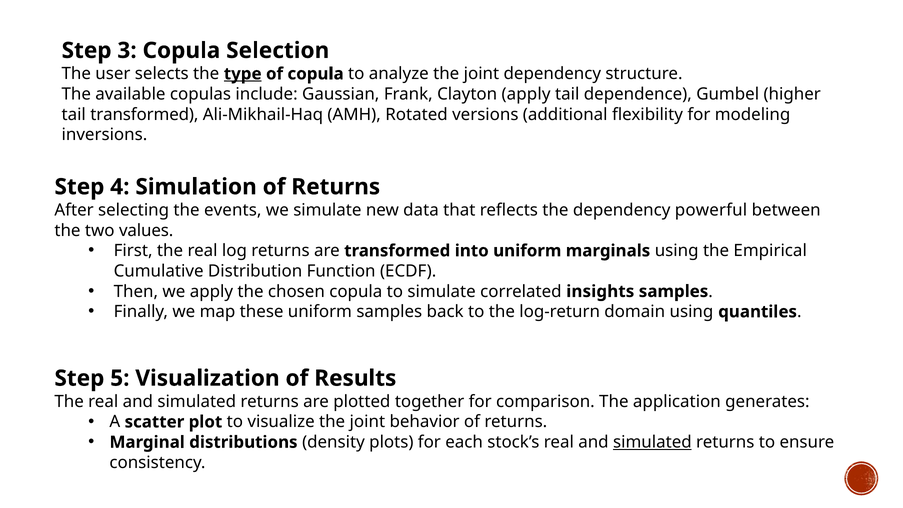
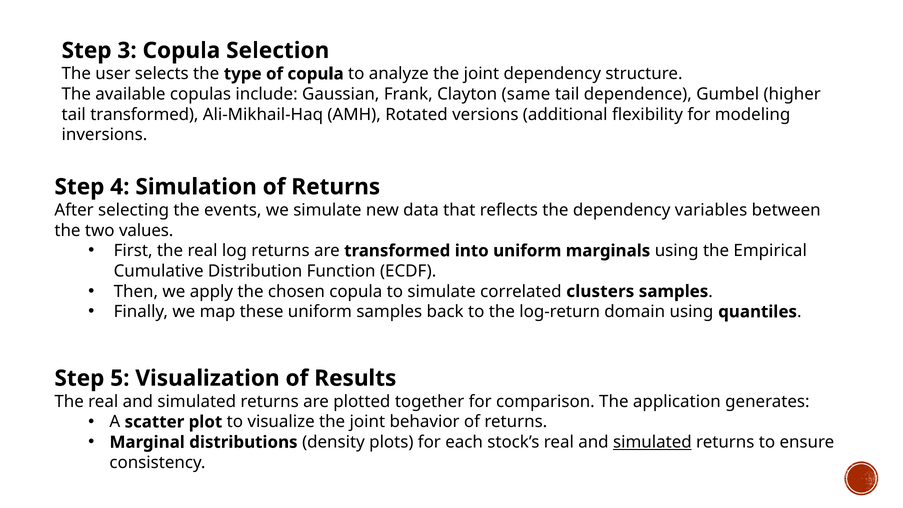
type underline: present -> none (243, 74)
Clayton apply: apply -> same (526, 94)
powerful: powerful -> variables (711, 210)
insights: insights -> clusters (600, 291)
